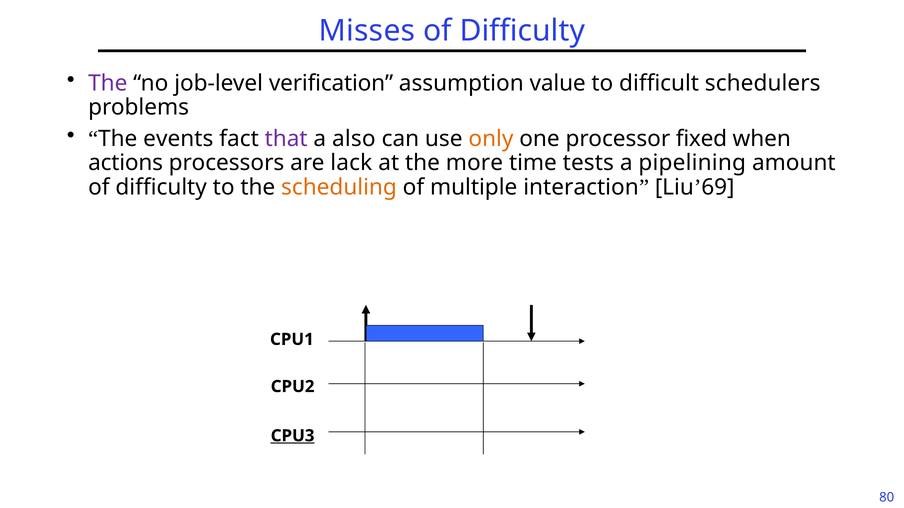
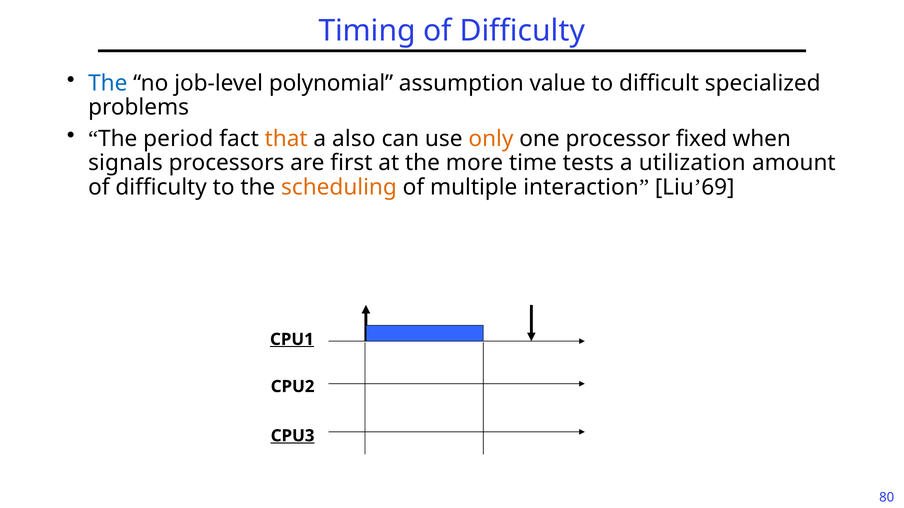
Misses: Misses -> Timing (367, 31)
The colour: purple -> blue (108, 83)
verification: verification -> polynomial (331, 83)
schedulers: schedulers -> specialized (763, 83)
events: events -> period (178, 139)
that colour: purple -> orange (286, 139)
actions: actions -> signals (125, 163)
lack: lack -> first (351, 163)
pipelining: pipelining -> utilization (692, 163)
CPU1 underline: none -> present (292, 340)
